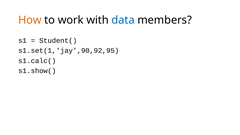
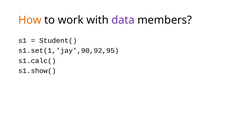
data colour: blue -> purple (123, 20)
